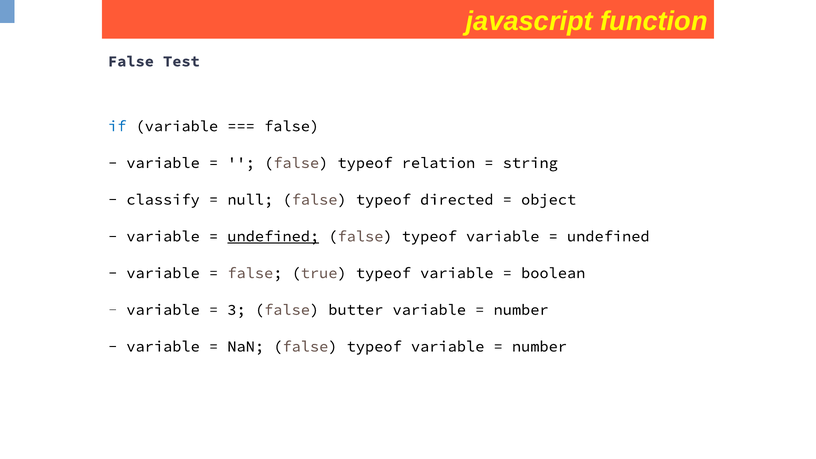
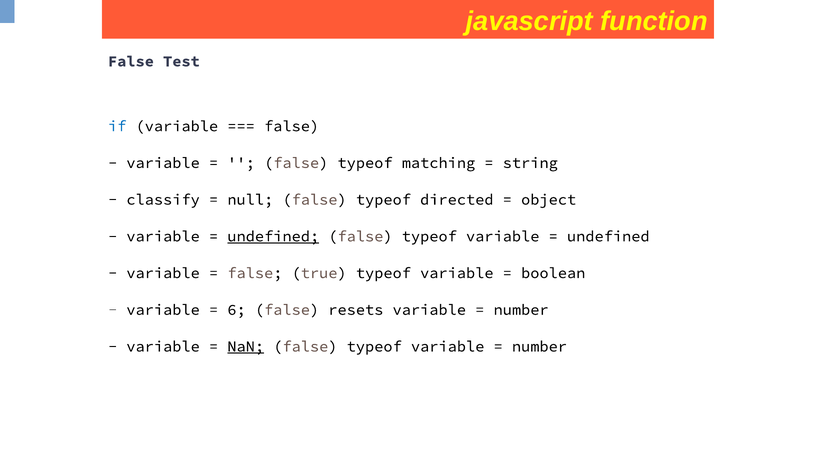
relation: relation -> matching (438, 163)
3: 3 -> 6 (237, 310)
butter: butter -> resets (356, 310)
NaN underline: none -> present (246, 346)
